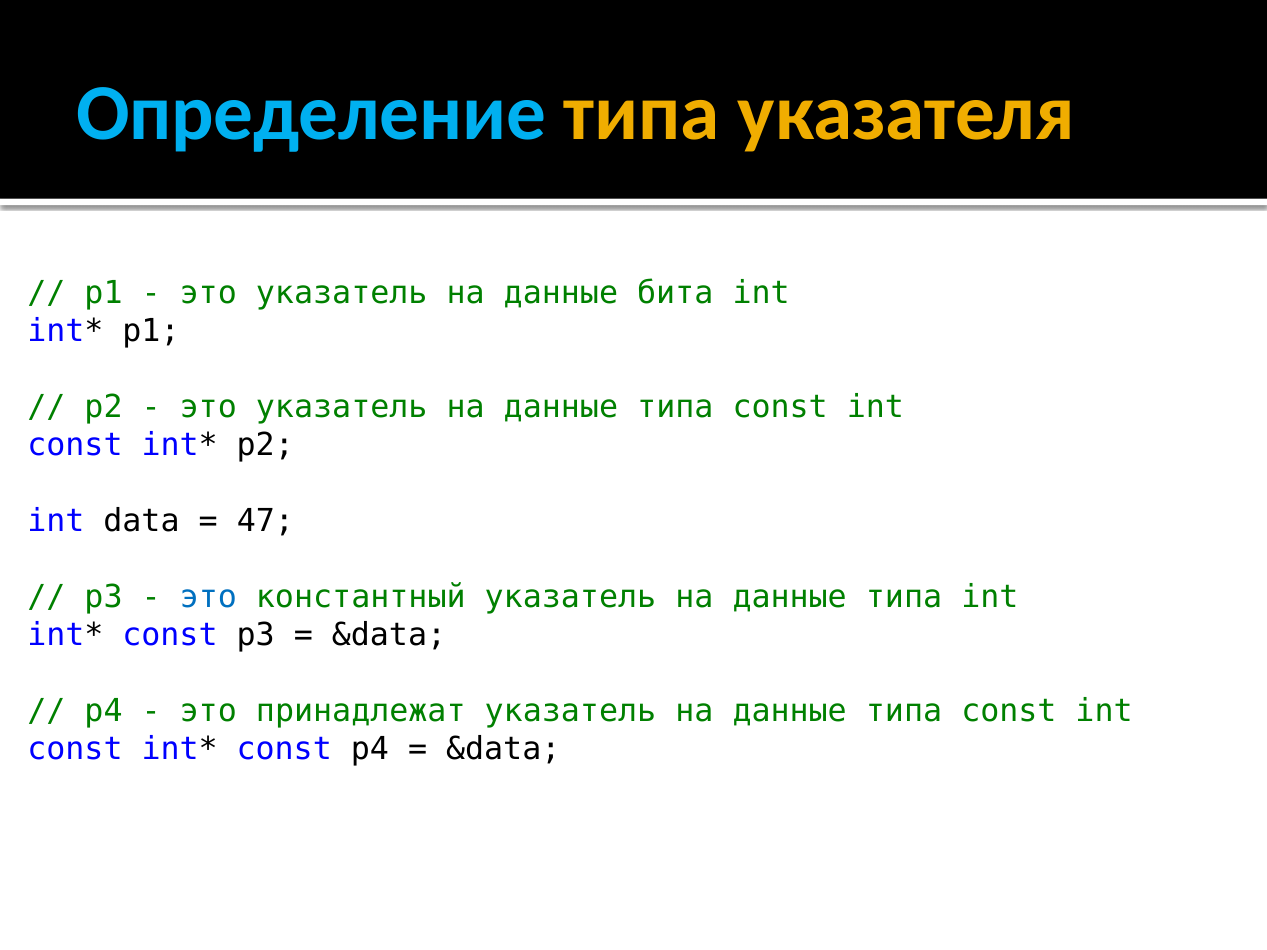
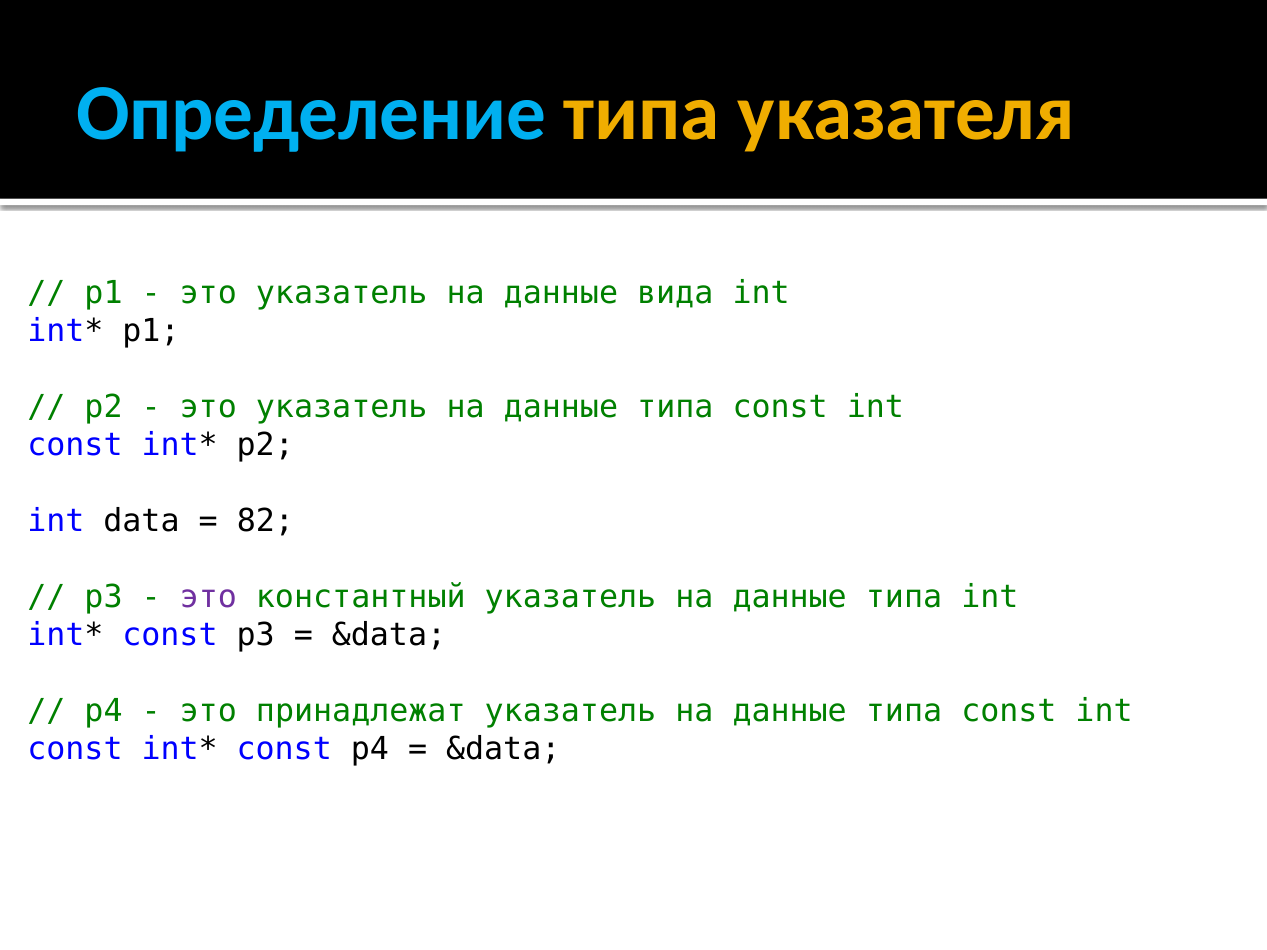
бита: бита -> вида (675, 293)
47: 47 -> 82 (265, 521)
это colour: blue -> purple (208, 597)
